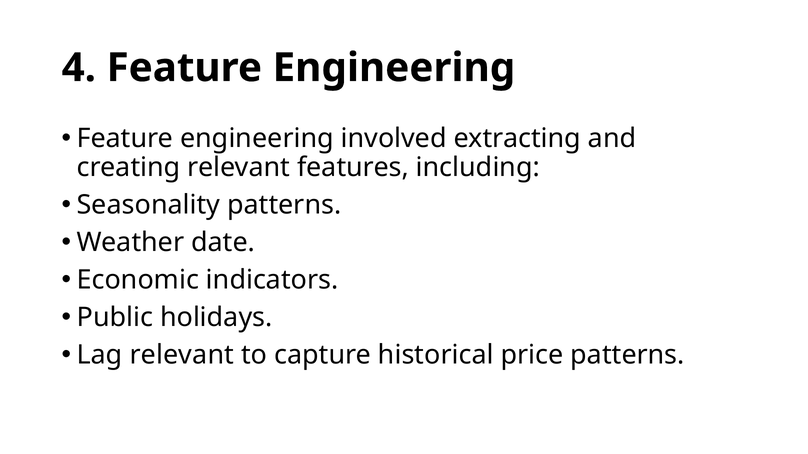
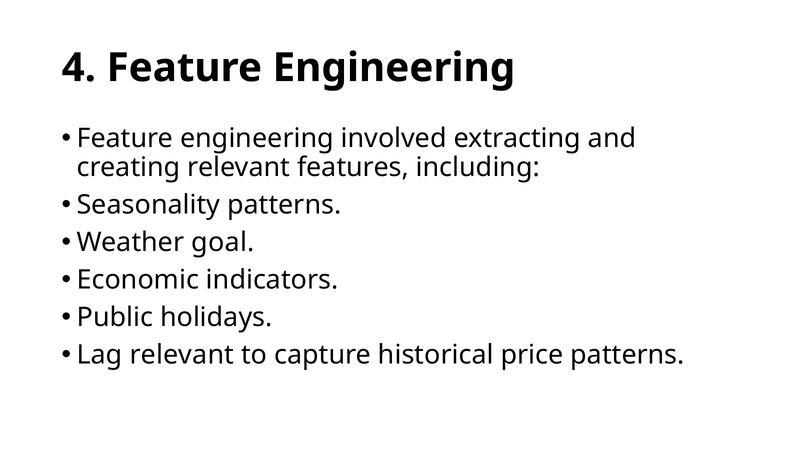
date: date -> goal (223, 243)
